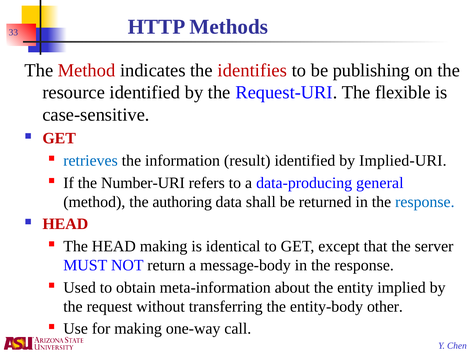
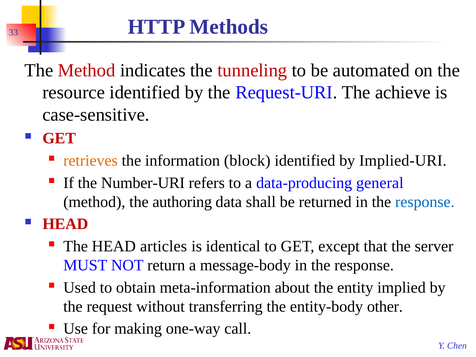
identifies: identifies -> tunneling (252, 70)
publishing: publishing -> automated (371, 70)
flexible: flexible -> achieve (403, 93)
retrieves colour: blue -> orange (91, 161)
result: result -> block (247, 161)
HEAD making: making -> articles (164, 246)
